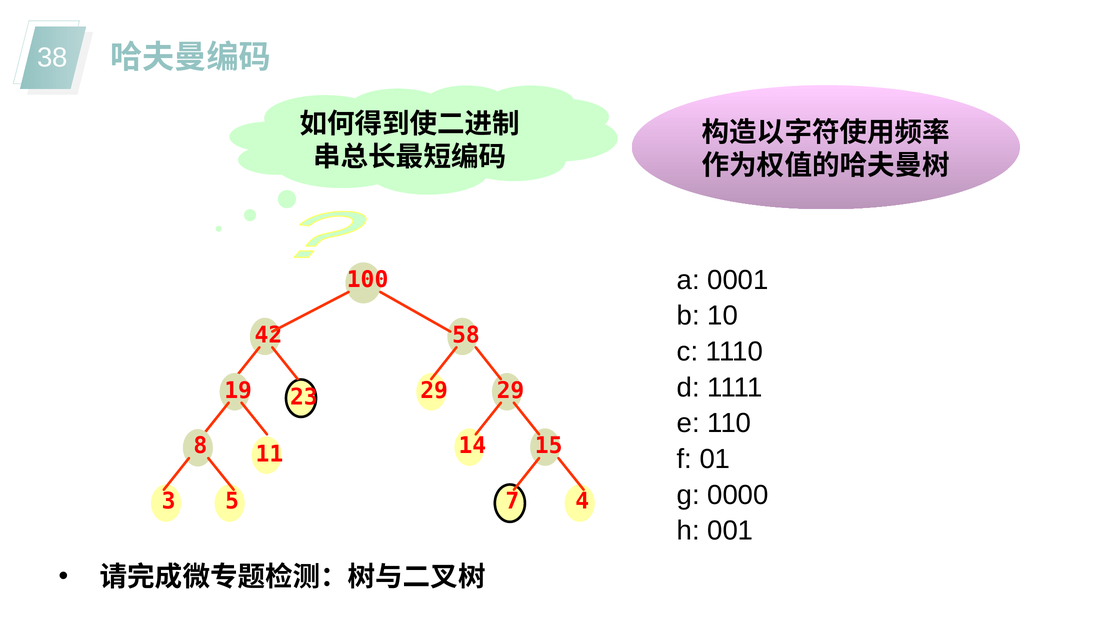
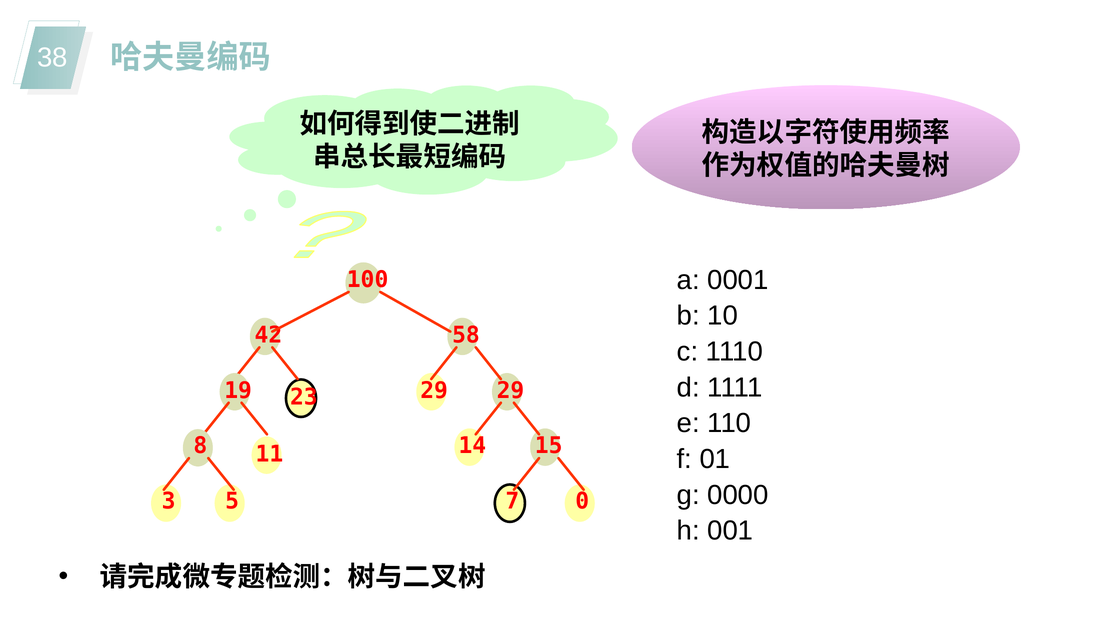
4: 4 -> 0 (582, 501)
